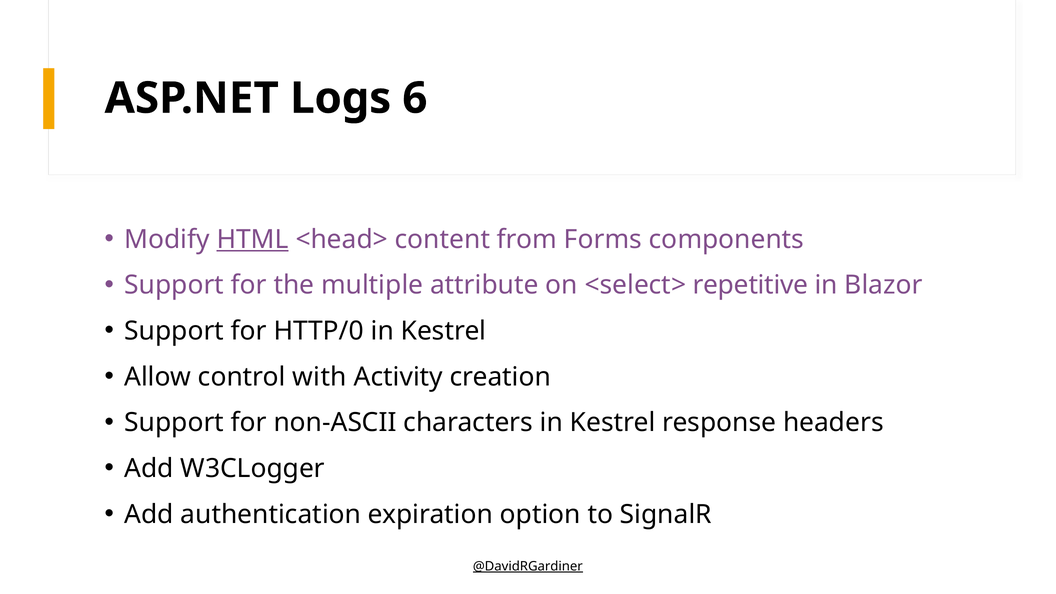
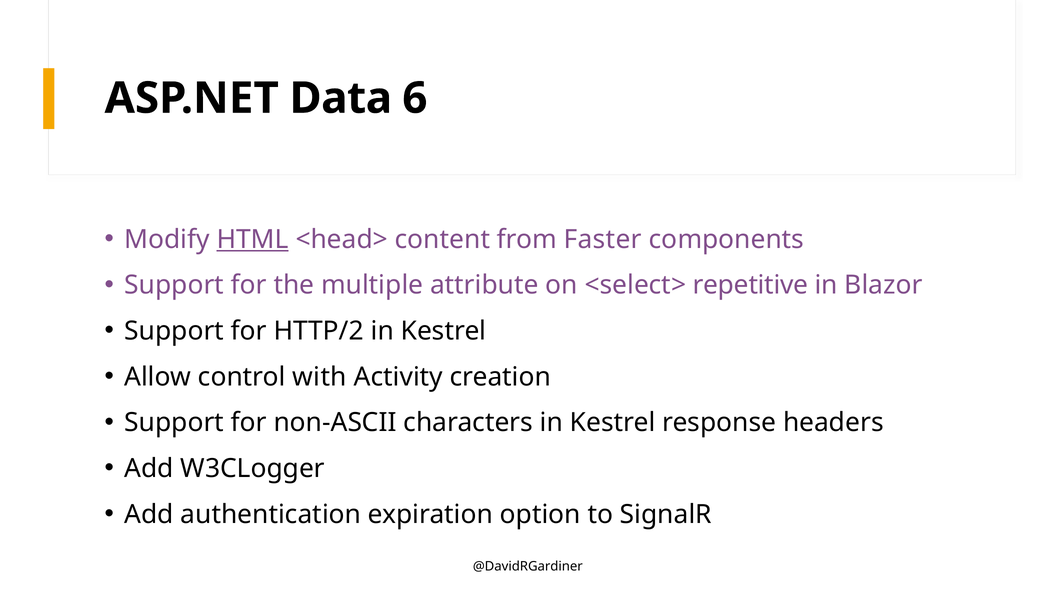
Logs: Logs -> Data (341, 98)
Forms: Forms -> Faster (603, 239)
HTTP/0: HTTP/0 -> HTTP/2 (319, 331)
@DavidRGardiner underline: present -> none (528, 566)
